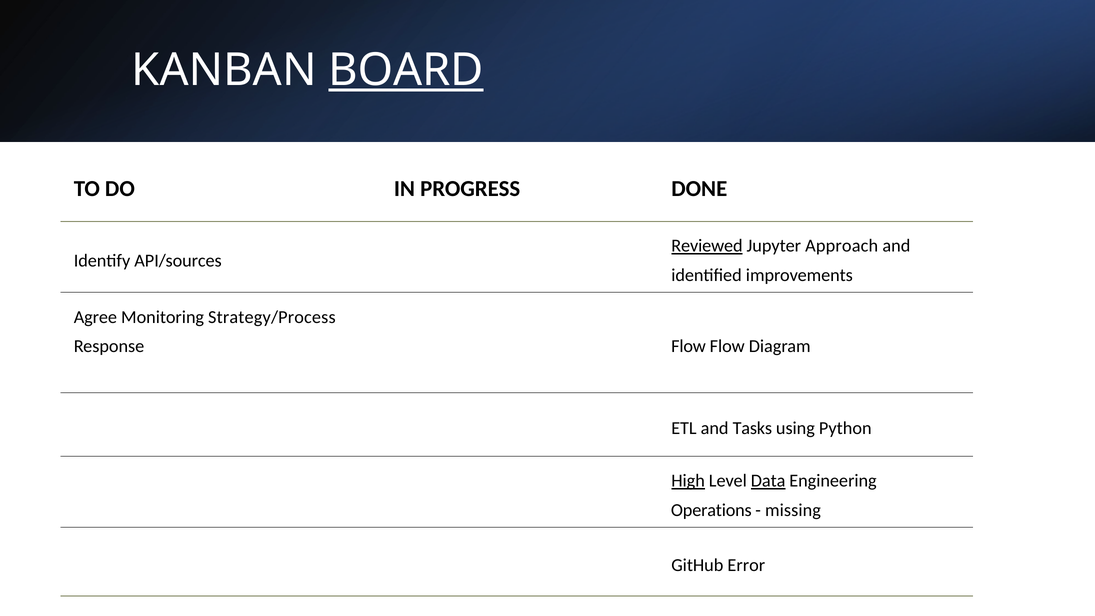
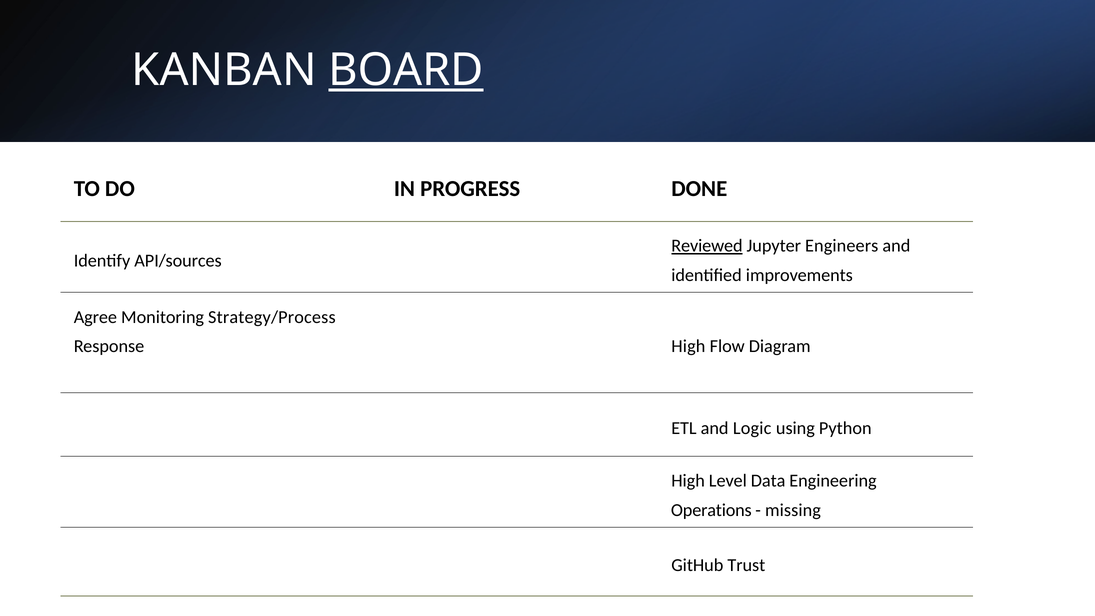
Approach: Approach -> Engineers (842, 246)
Response Flow: Flow -> High (688, 346)
Tasks: Tasks -> Logic (752, 428)
High underline: present -> none (688, 481)
Data underline: present -> none (768, 481)
Error: Error -> Trust (746, 565)
